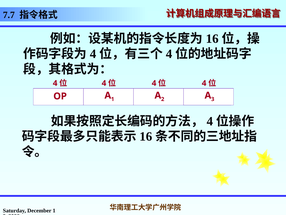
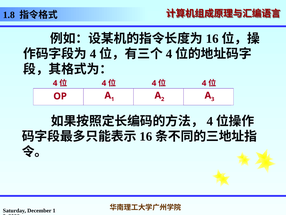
7.7: 7.7 -> 1.8 (9, 15)
